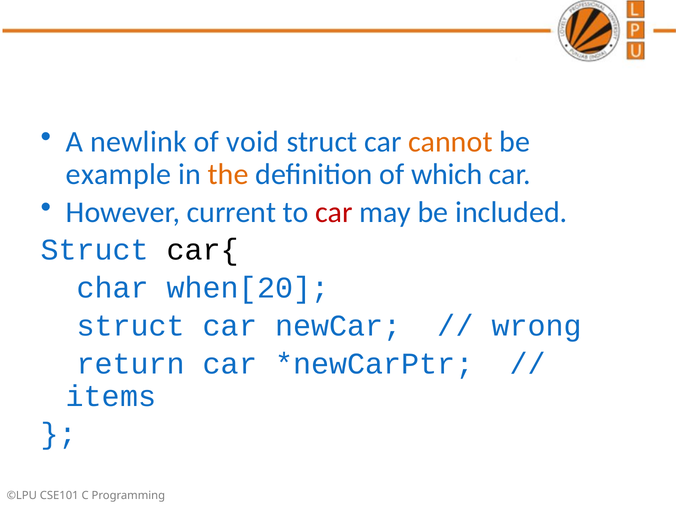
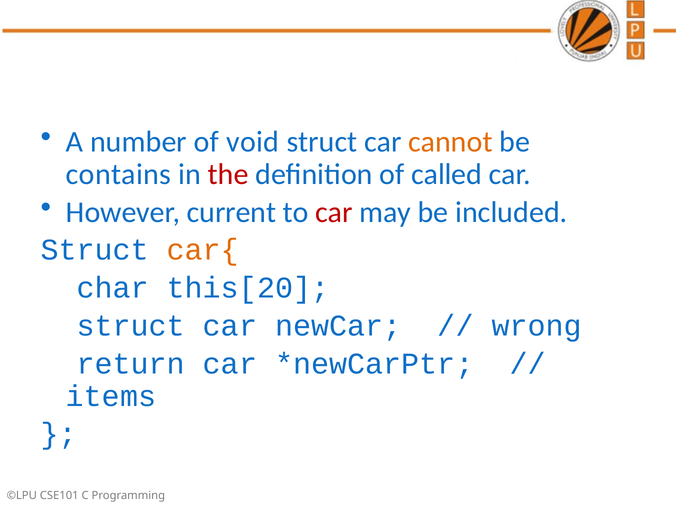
newlink: newlink -> number (138, 142)
example: example -> contains (119, 174)
the colour: orange -> red (228, 174)
which: which -> called (447, 174)
car{ colour: black -> orange (203, 250)
when[20: when[20 -> this[20 (248, 288)
